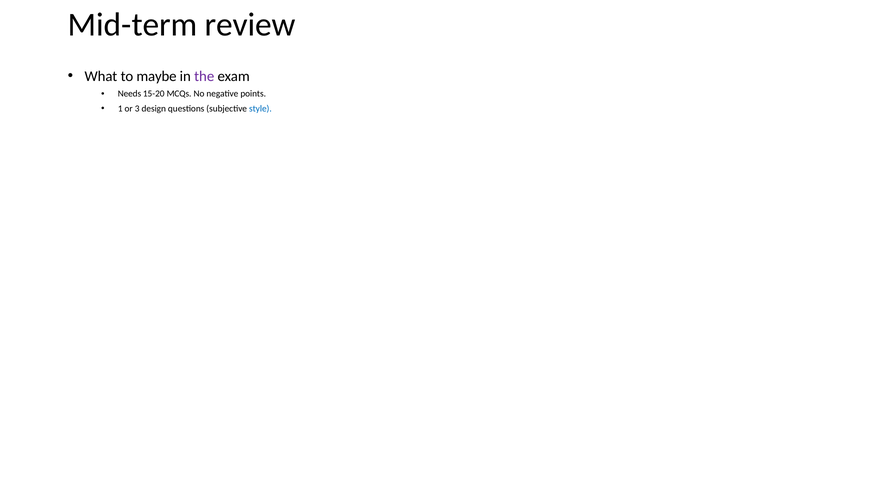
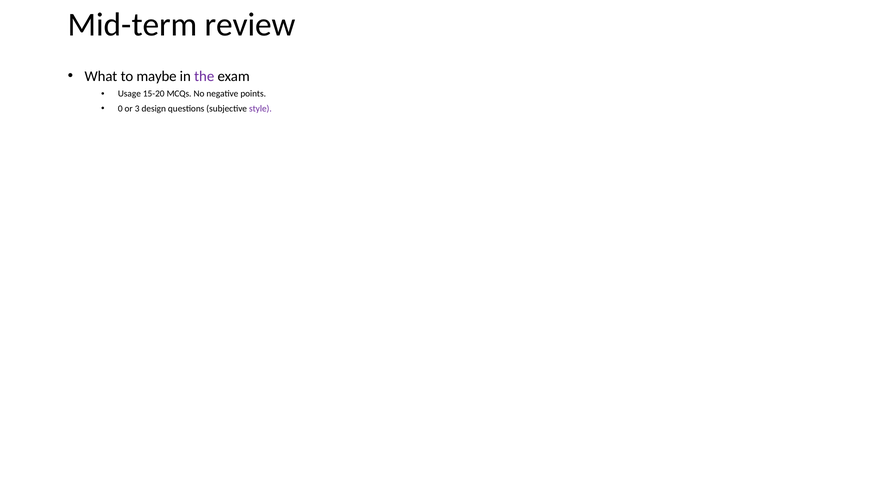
Needs: Needs -> Usage (129, 94)
1: 1 -> 0 (120, 108)
style colour: blue -> purple (260, 108)
